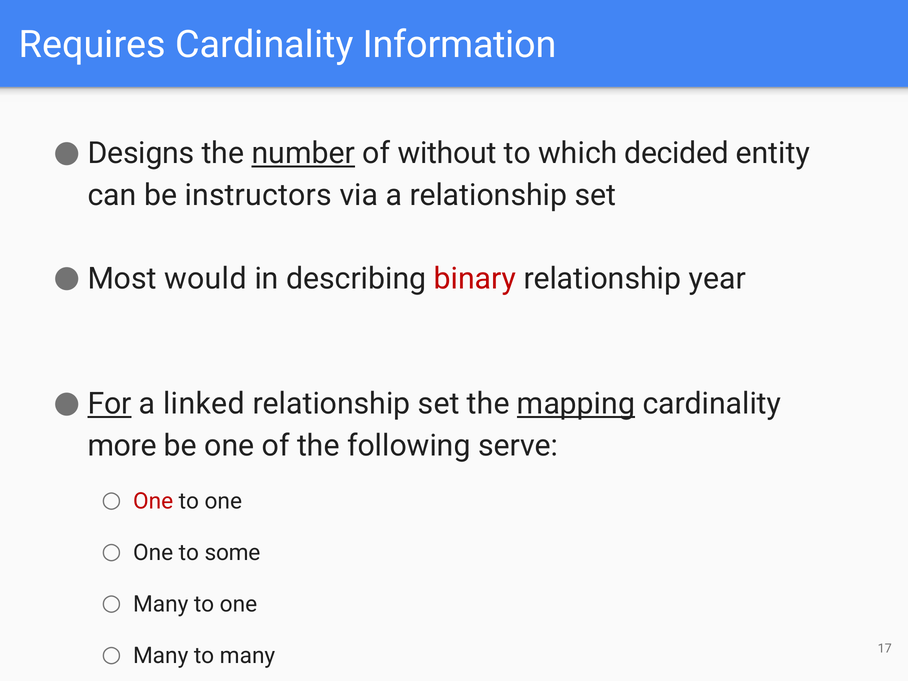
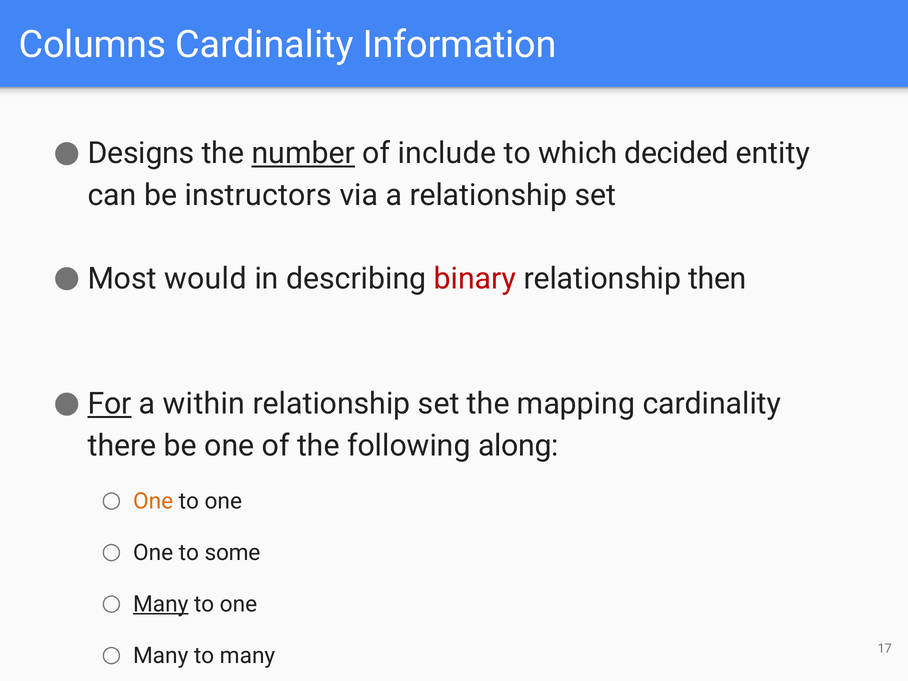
Requires: Requires -> Columns (93, 45)
without: without -> include (447, 153)
year: year -> then (717, 279)
linked: linked -> within (204, 404)
mapping underline: present -> none (576, 404)
more: more -> there (122, 446)
serve: serve -> along (518, 446)
One colour: red -> orange (153, 501)
Many underline: none -> present (161, 604)
